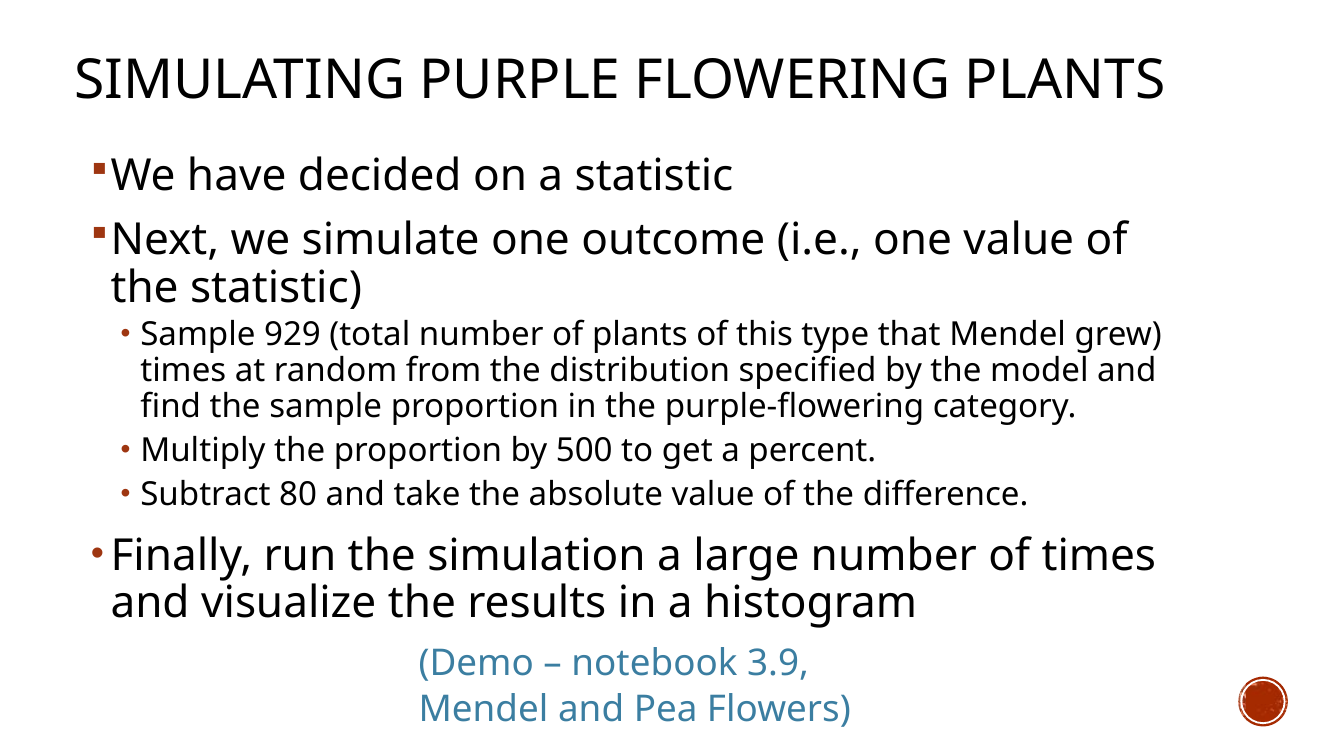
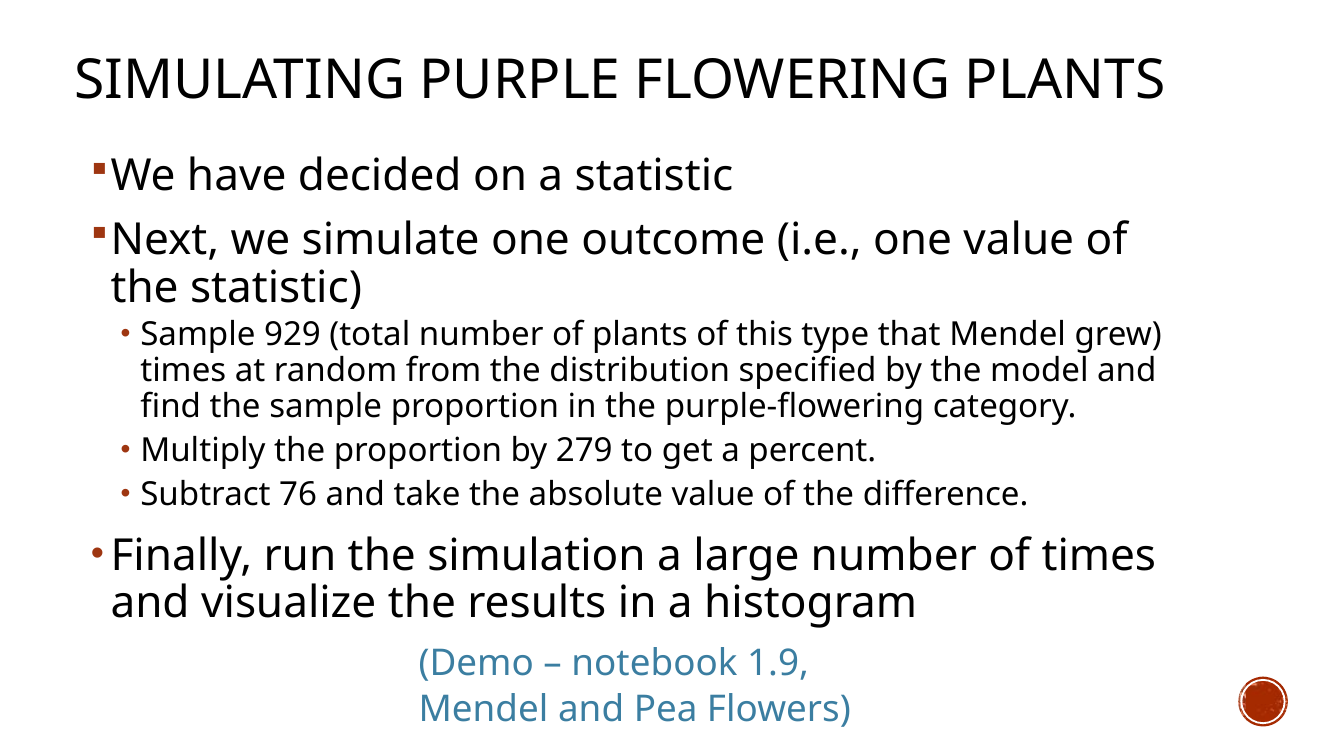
500: 500 -> 279 (584, 450)
80: 80 -> 76 (298, 494)
3.9: 3.9 -> 1.9 (778, 664)
